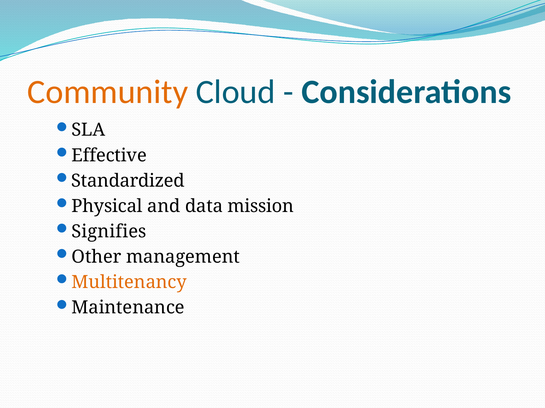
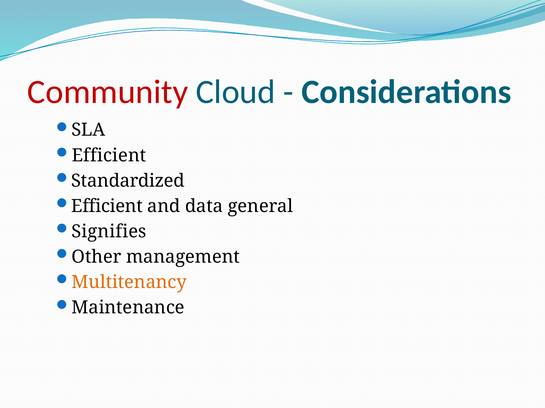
Community colour: orange -> red (108, 92)
Effective: Effective -> Efficient (109, 156)
Physical: Physical -> Efficient (107, 206)
mission: mission -> general (260, 206)
